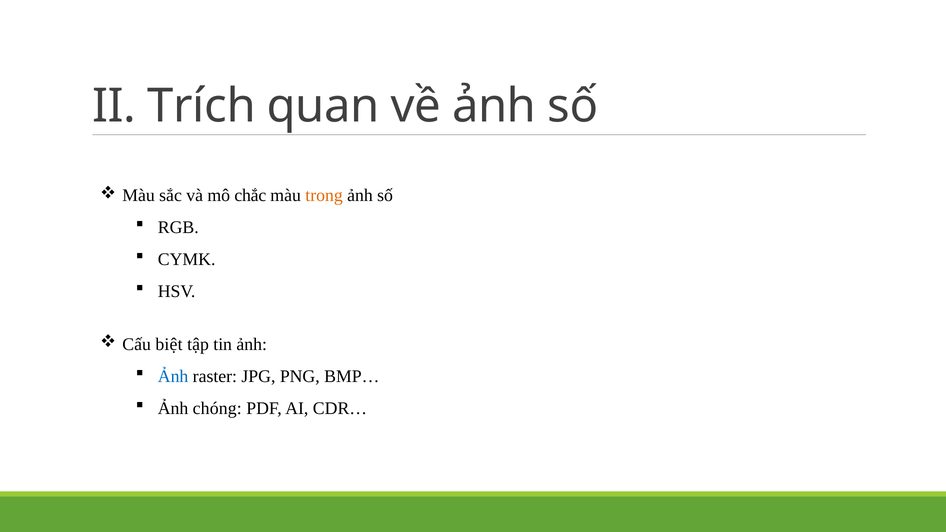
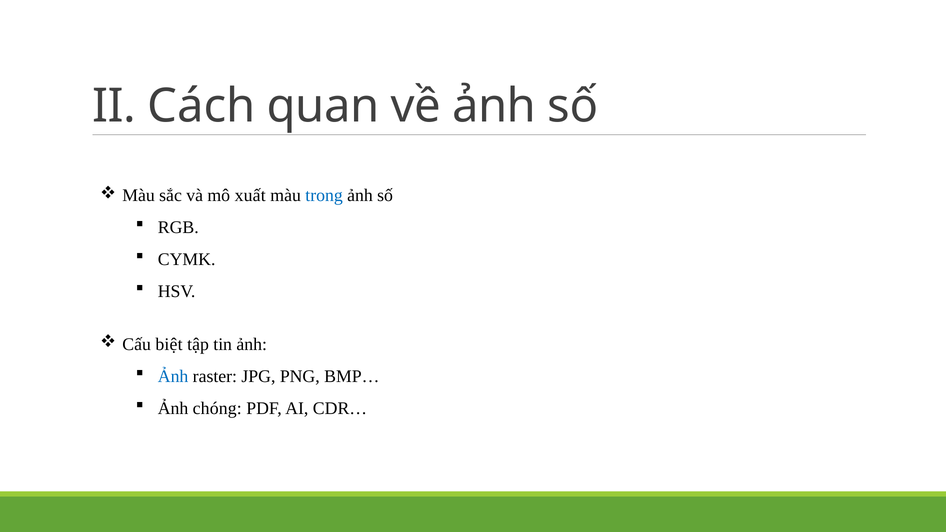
Trích: Trích -> Cách (201, 106)
chắc: chắc -> xuất (250, 196)
trong colour: orange -> blue (324, 196)
